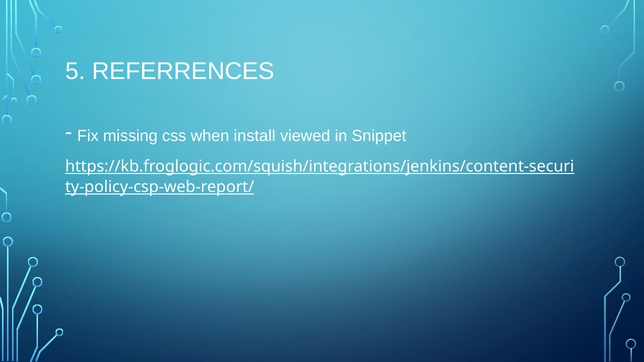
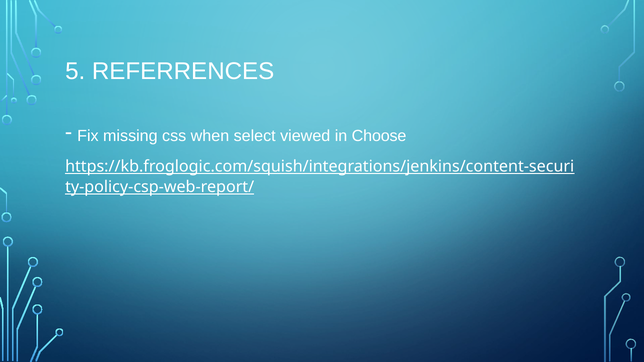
install: install -> select (255, 136)
Snippet: Snippet -> Choose (379, 136)
